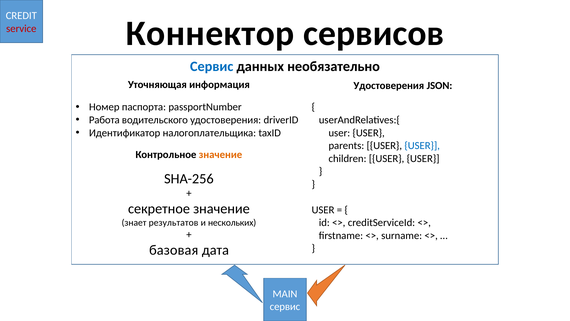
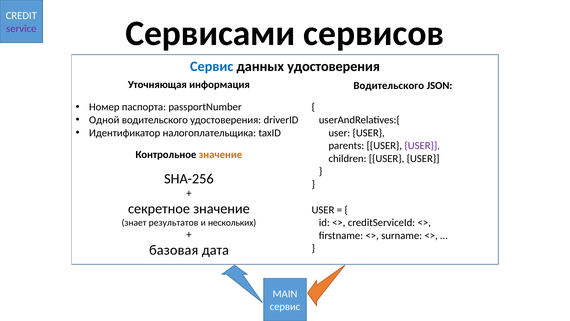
Коннектор: Коннектор -> Сервисами (210, 33)
service colour: red -> purple (21, 29)
данных необязательно: необязательно -> удостоверения (334, 66)
Удостоверения: Удостоверения -> Водительского (389, 85)
Работа: Работа -> Одной (104, 120)
USER colour: blue -> purple (422, 145)
